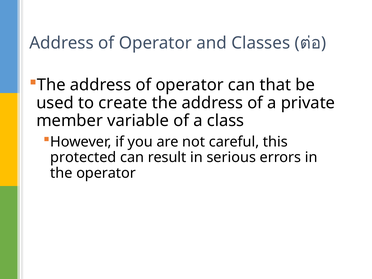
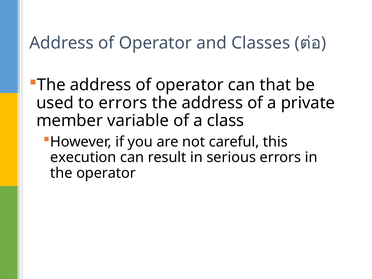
to create: create -> errors (123, 103)
protected: protected -> execution (83, 157)
